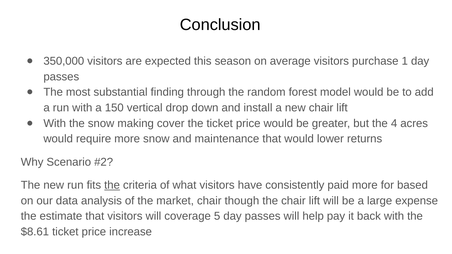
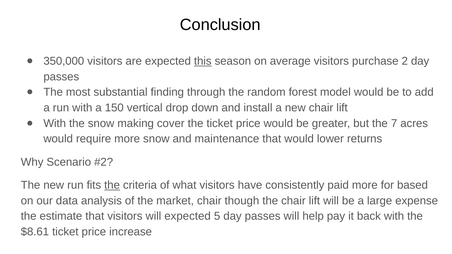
this underline: none -> present (203, 61)
1: 1 -> 2 (405, 61)
4: 4 -> 7 (394, 123)
will coverage: coverage -> expected (188, 216)
